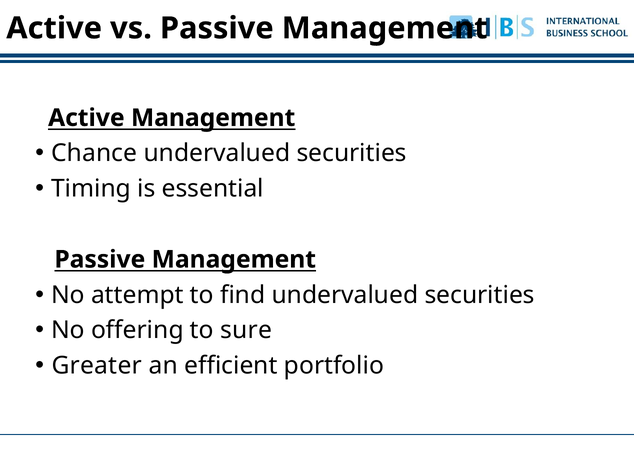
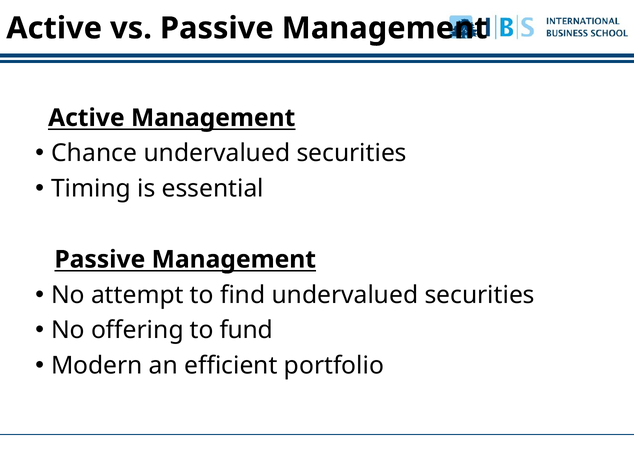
sure: sure -> fund (246, 331)
Greater: Greater -> Modern (97, 366)
